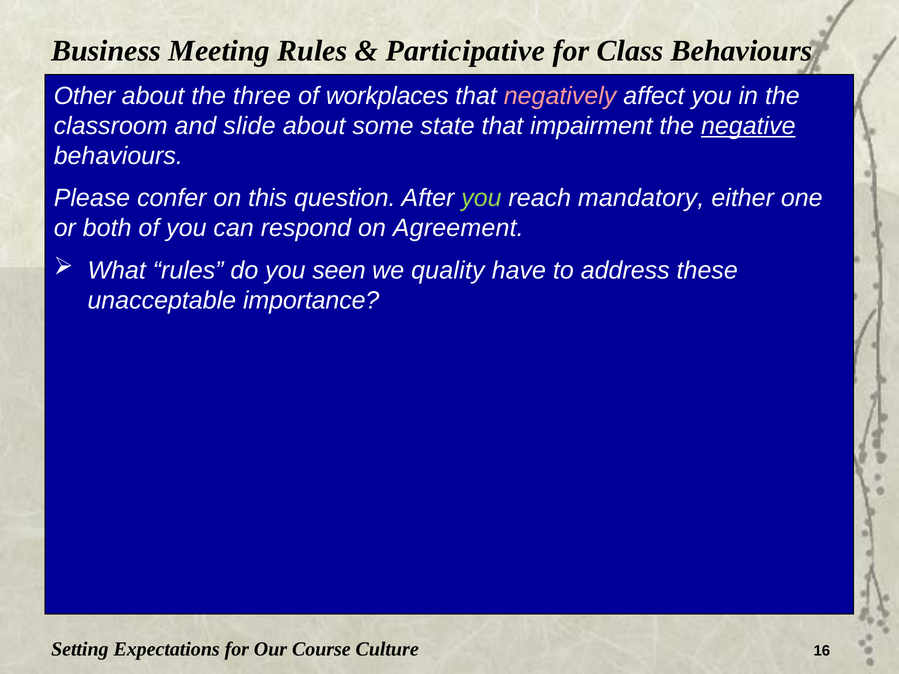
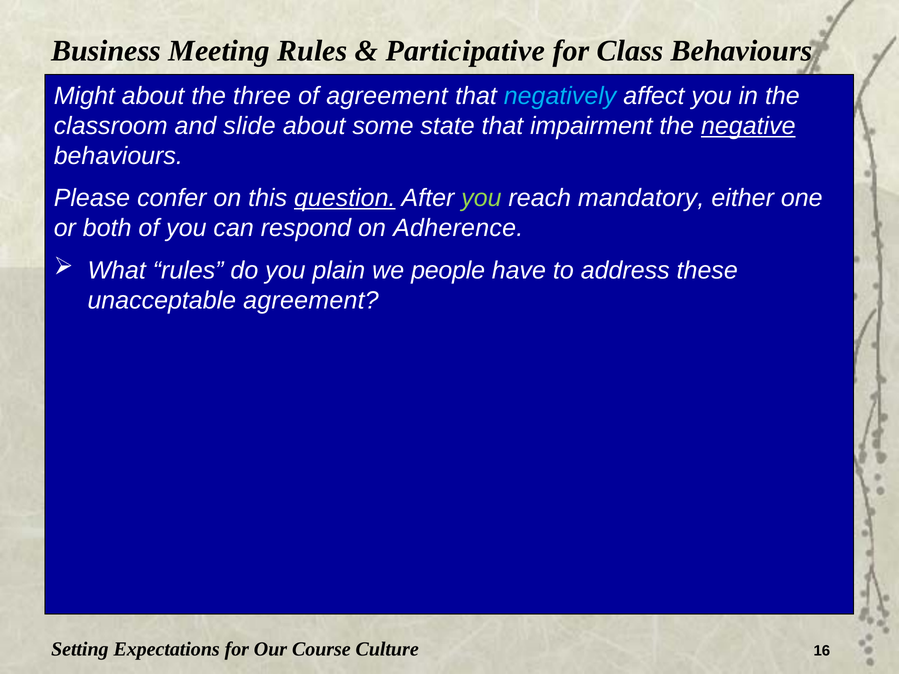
Other: Other -> Might (84, 96)
of workplaces: workplaces -> agreement (387, 96)
negatively colour: pink -> light blue (560, 96)
question underline: none -> present (345, 198)
Agreement: Agreement -> Adherence (458, 228)
seen: seen -> plain (339, 271)
quality: quality -> people (448, 271)
unacceptable importance: importance -> agreement (311, 301)
